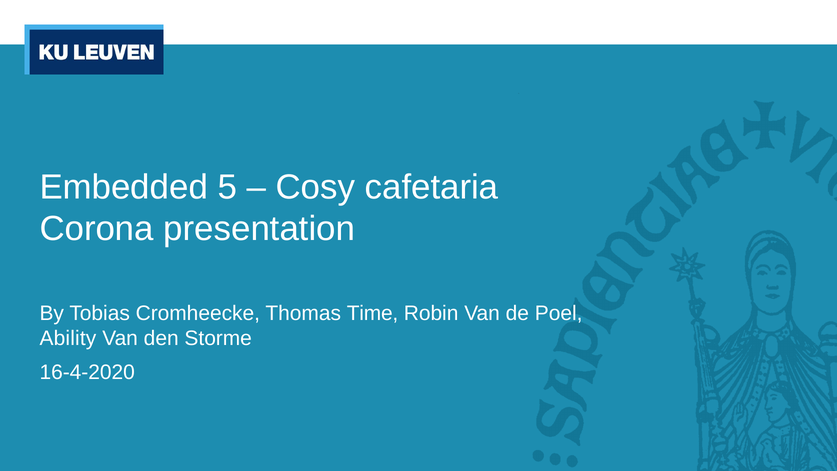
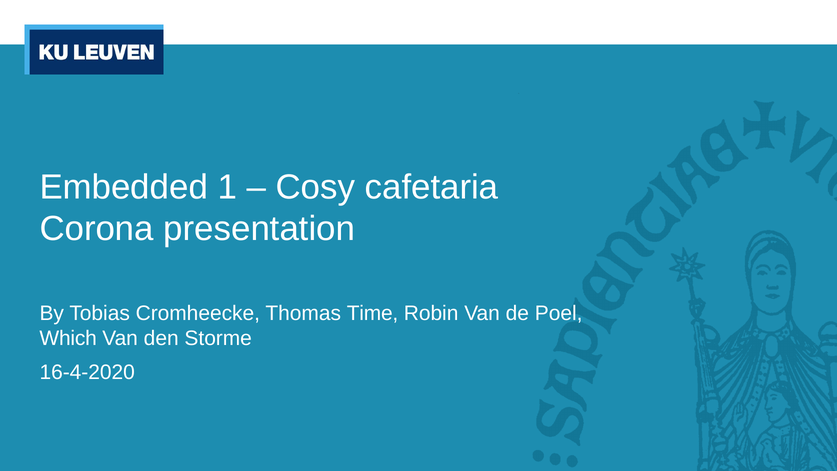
5: 5 -> 1 (227, 187)
Ability: Ability -> Which (68, 338)
